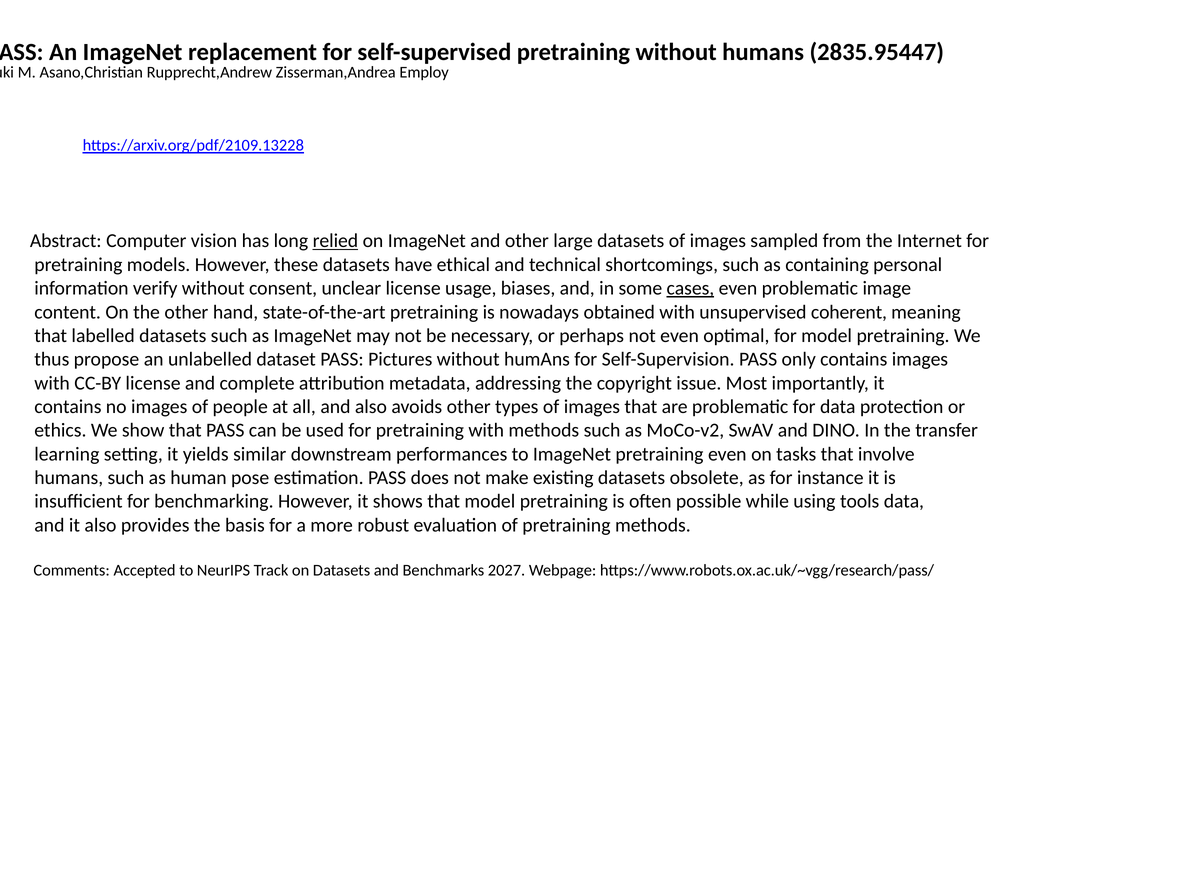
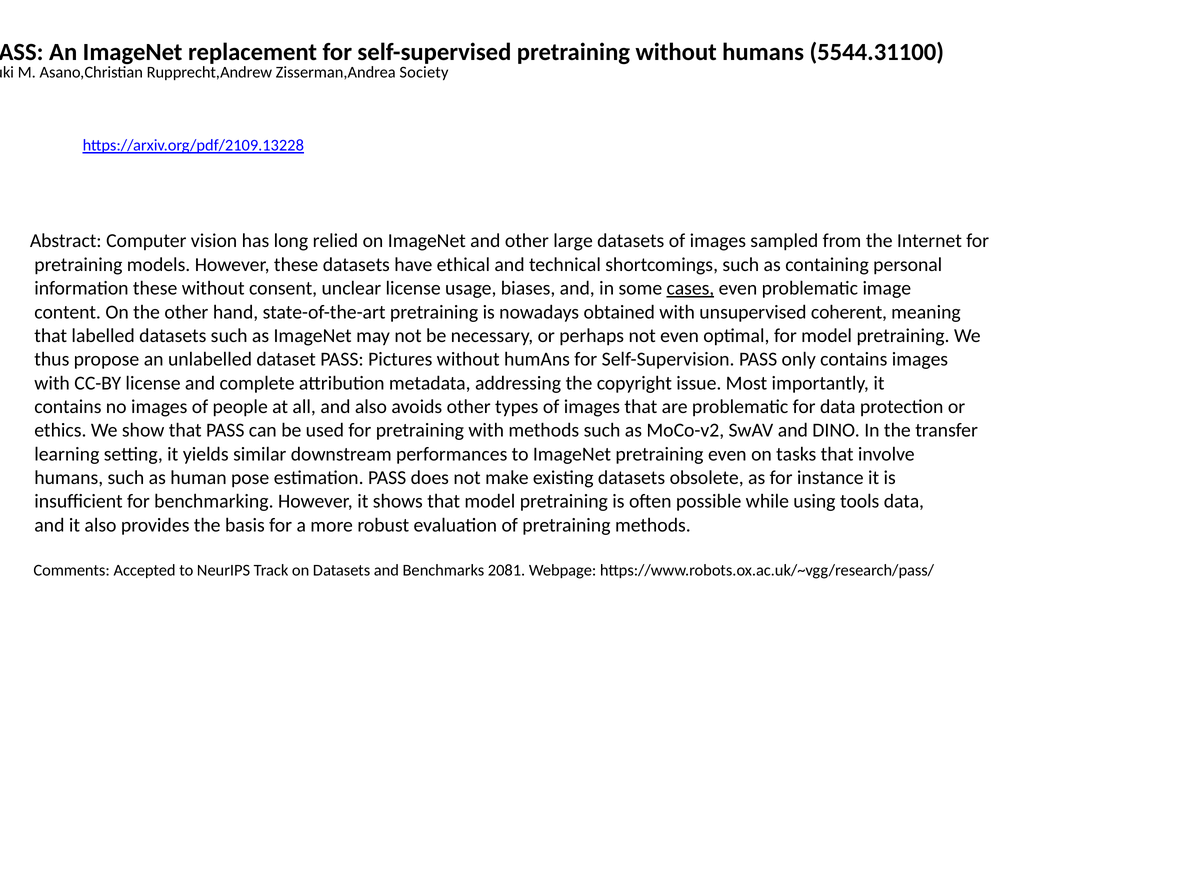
2835.95447: 2835.95447 -> 5544.31100 (877, 52)
Employ: Employ -> Society (424, 72)
relied underline: present -> none (335, 241)
information verify: verify -> these (155, 288)
2027: 2027 -> 2081 (507, 570)
